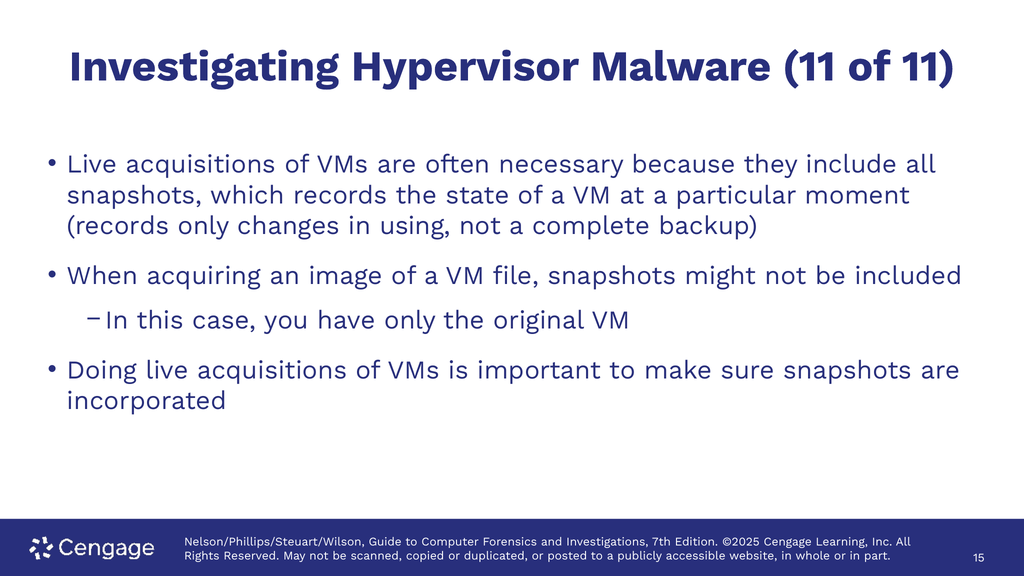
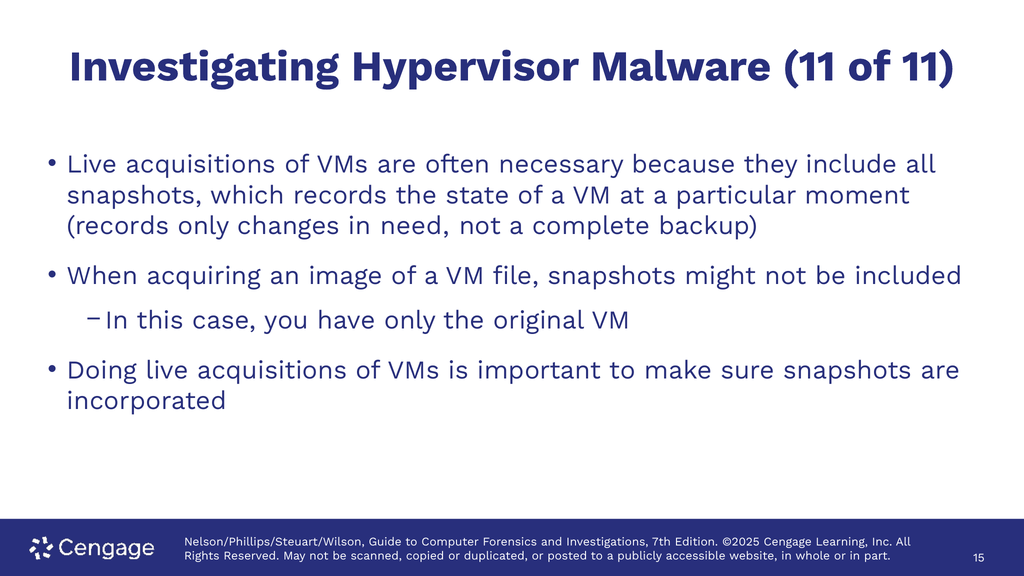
using: using -> need (415, 226)
